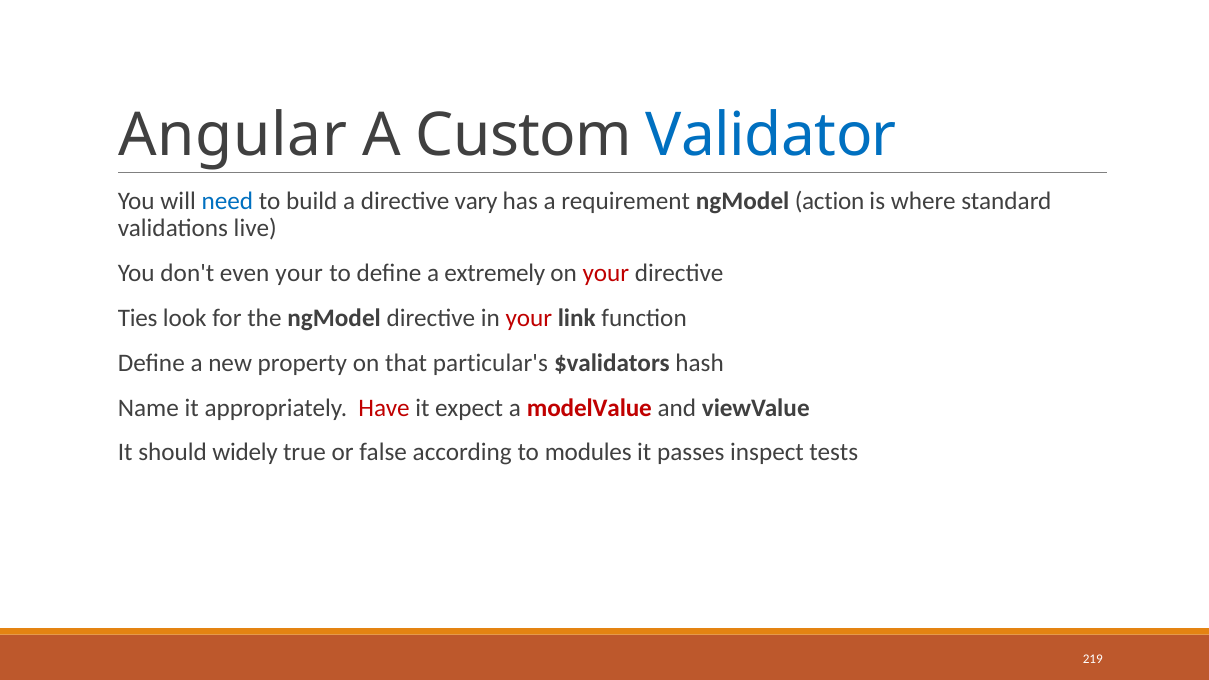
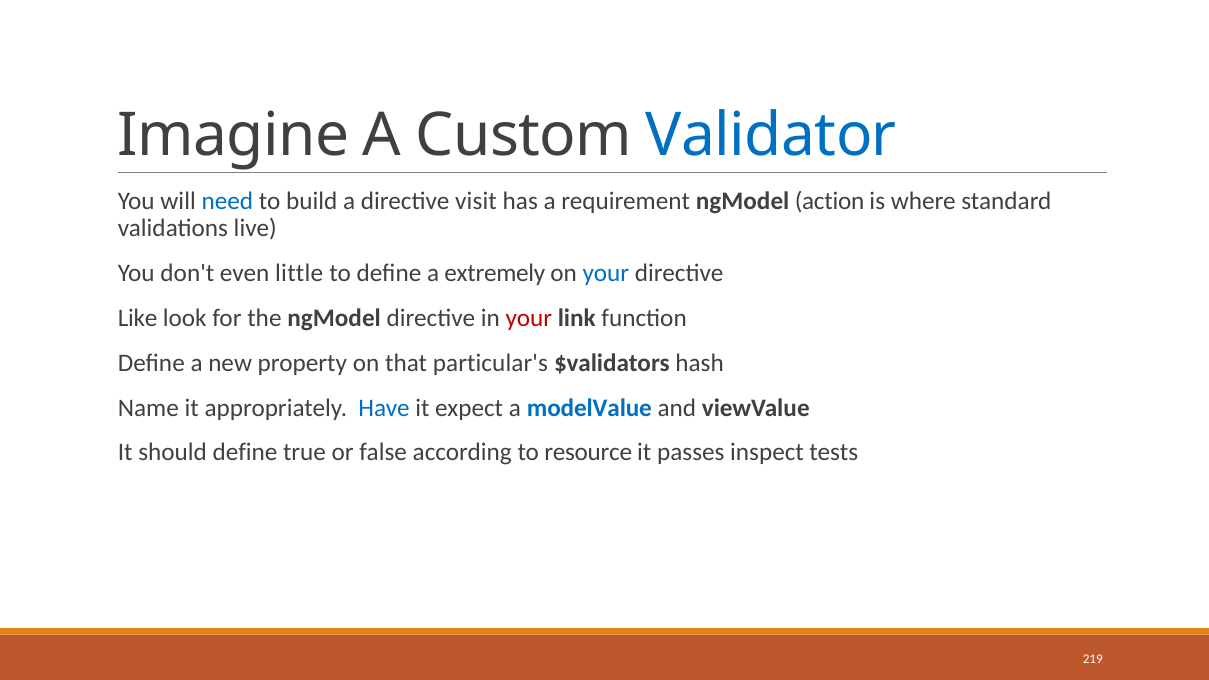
Angular: Angular -> Imagine (233, 135)
vary: vary -> visit (476, 201)
even your: your -> little (299, 273)
your colour: red -> blue (606, 273)
Ties: Ties -> Like (138, 318)
Have colour: red -> blue (384, 408)
modelValue colour: red -> blue (589, 408)
should widely: widely -> define (245, 453)
modules: modules -> resource (588, 453)
